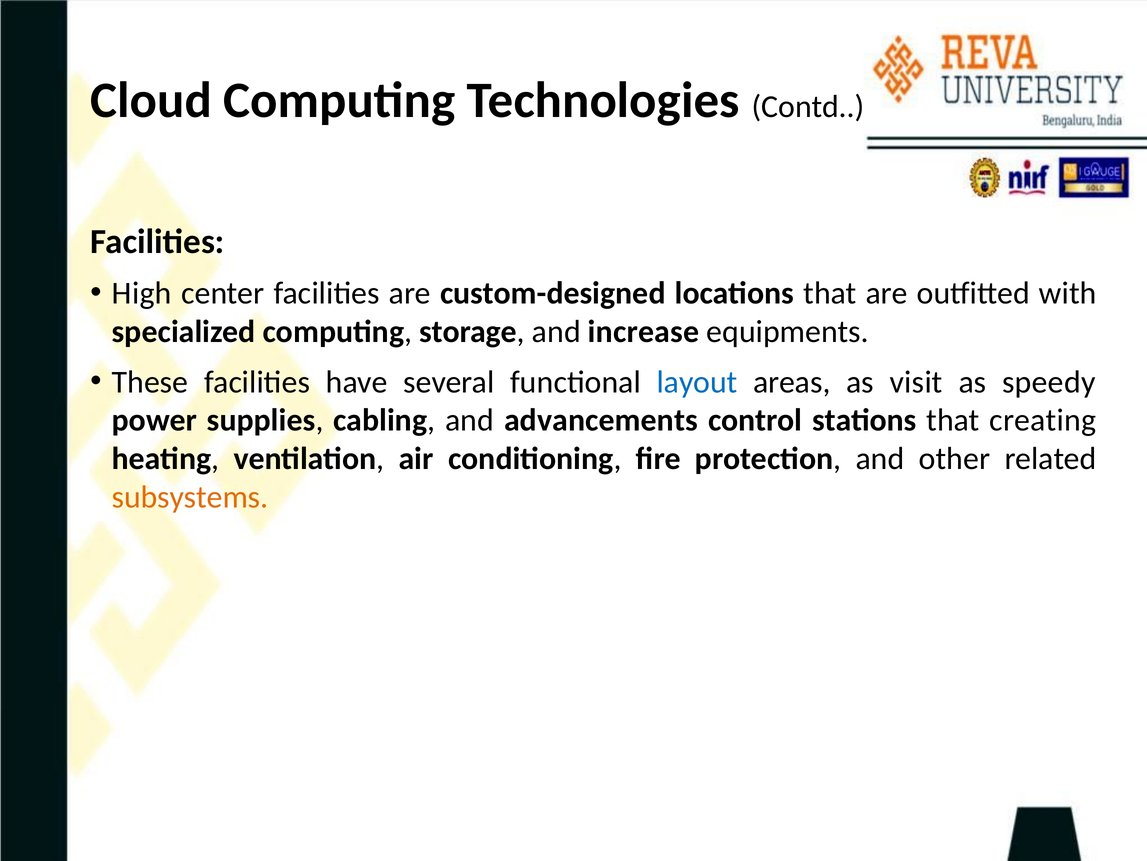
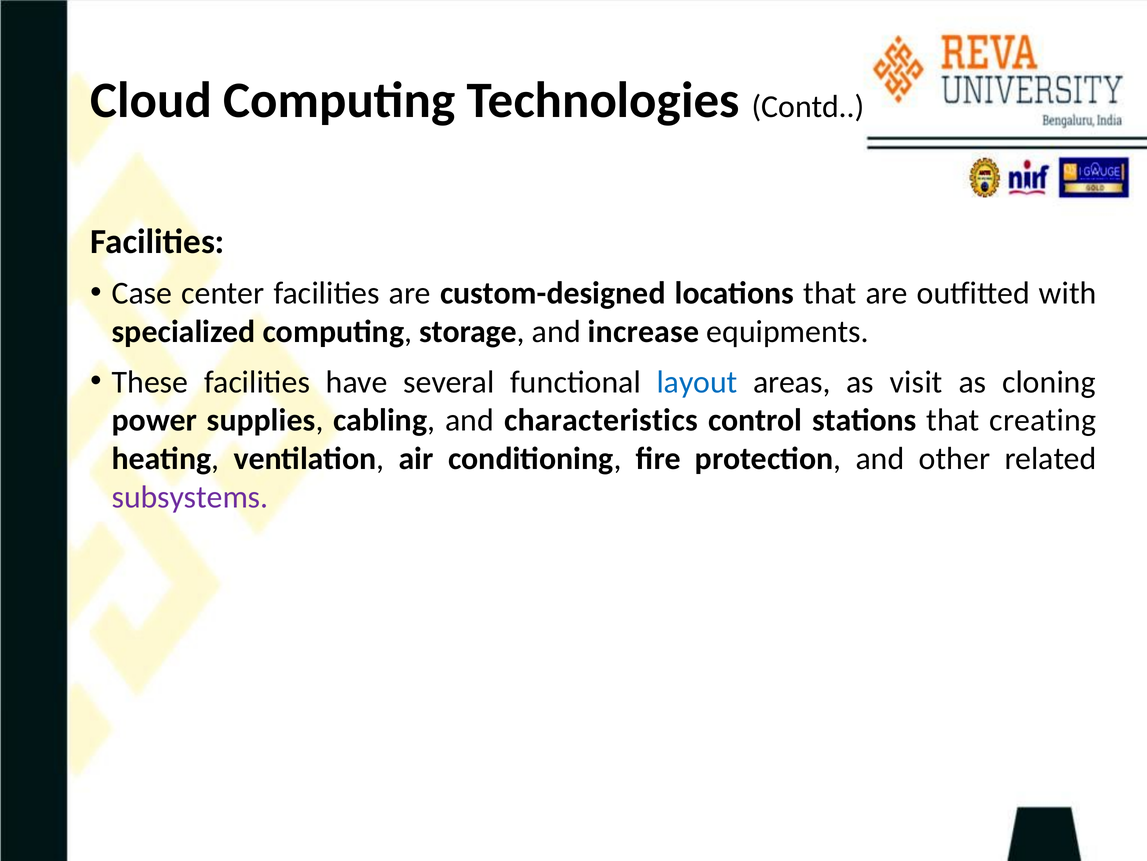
High: High -> Case (142, 293)
speedy: speedy -> cloning (1049, 382)
advancements: advancements -> characteristics (601, 420)
subsystems colour: orange -> purple (190, 497)
